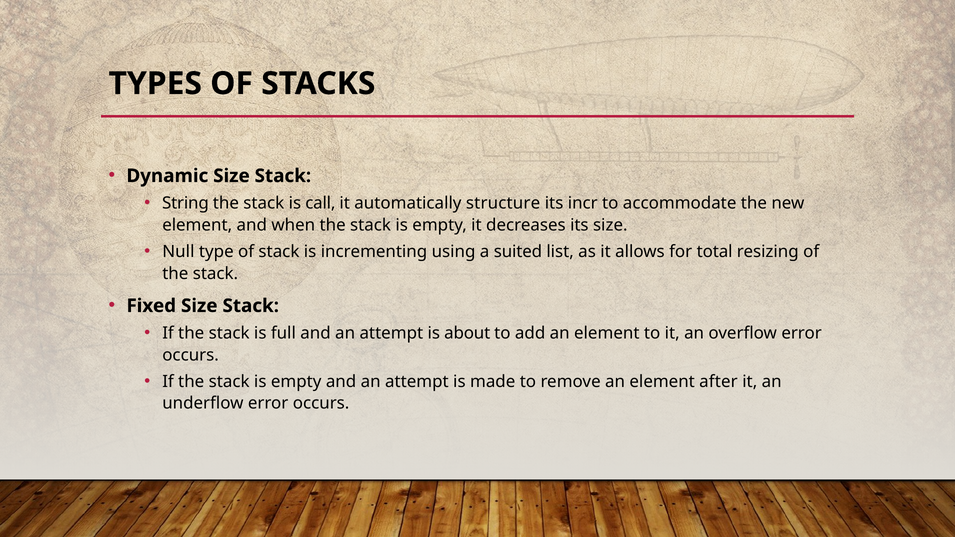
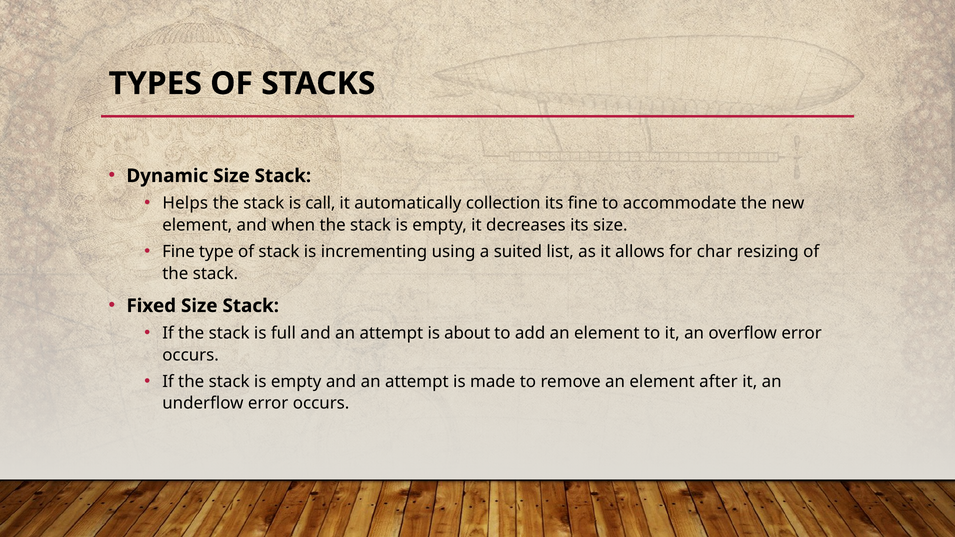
String: String -> Helps (185, 203)
structure: structure -> collection (503, 203)
its incr: incr -> fine (583, 203)
Null: Null -> Fine (178, 252)
total: total -> char (714, 252)
